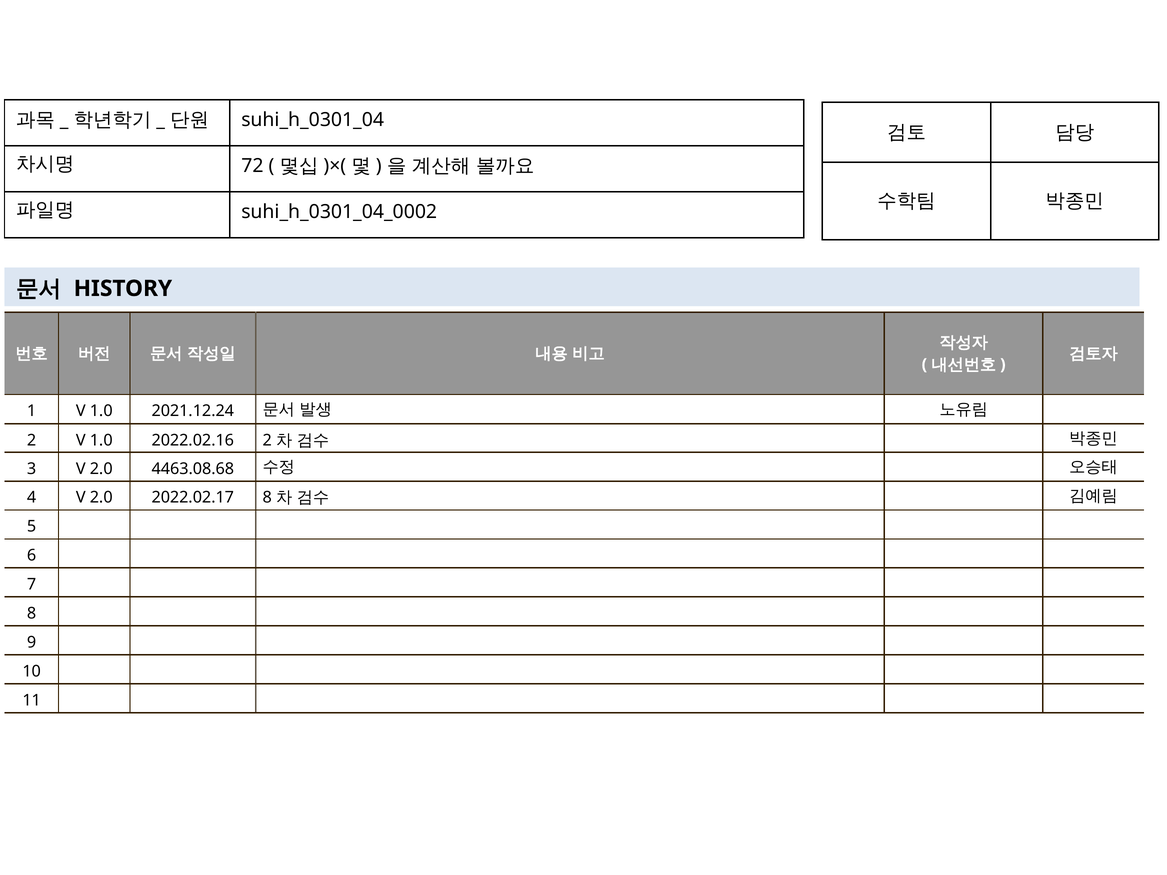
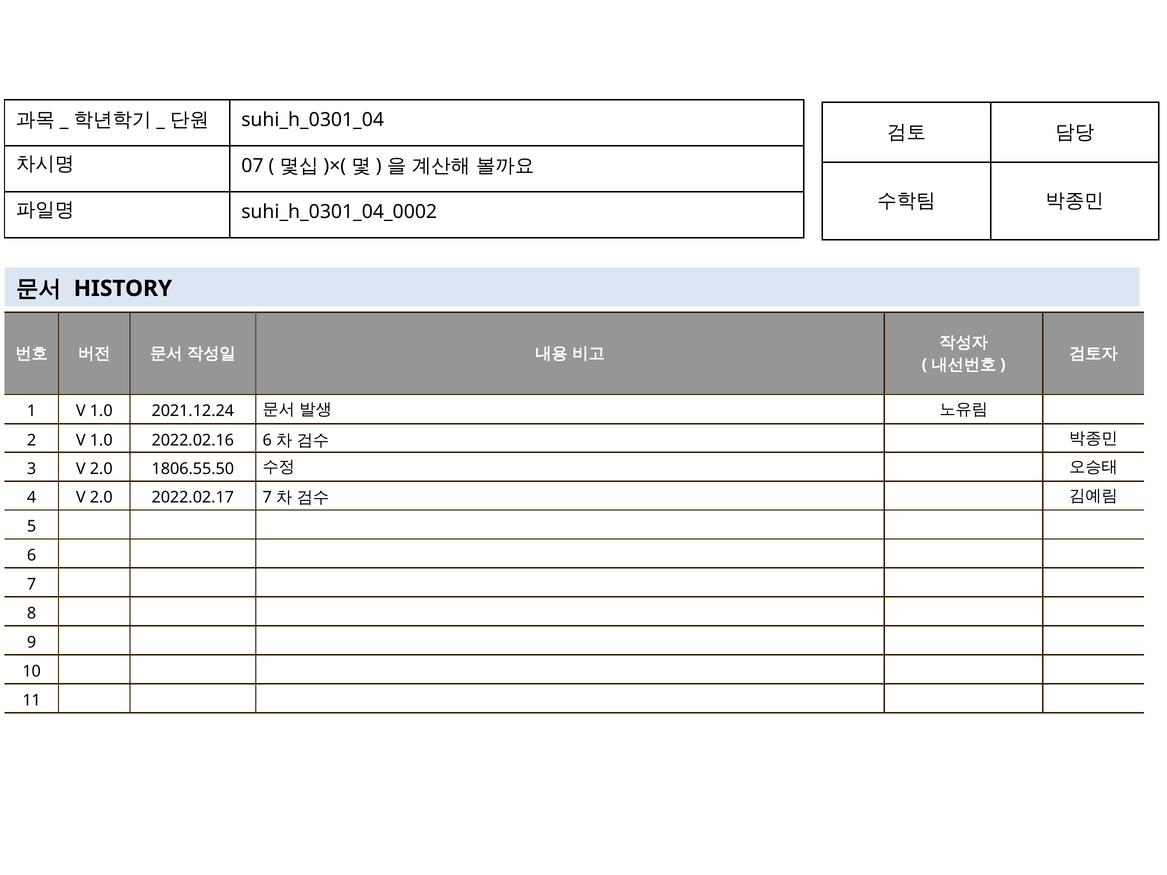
72: 72 -> 07 (252, 166)
2022.02.16 2: 2 -> 6 (267, 440)
4463.08.68: 4463.08.68 -> 1806.55.50 (193, 469)
2022.02.17 8: 8 -> 7 (267, 498)
